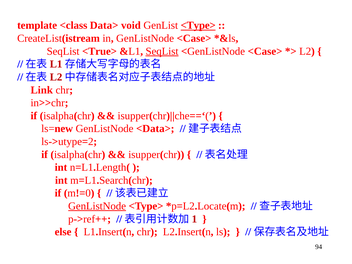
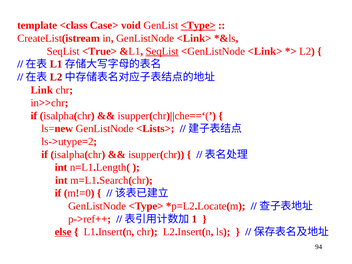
Data>: Data> -> Case> (104, 25)
GenListNode <Case>: <Case> -> <Link> (194, 38)
<GenListNode <Case>: <Case> -> <Link> (265, 51)
<Data>: <Data> -> <Lists> (155, 129)
GenListNode underline: present -> none (97, 206)
else underline: none -> present (63, 232)
